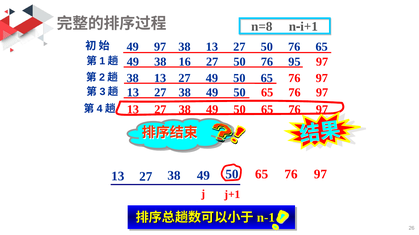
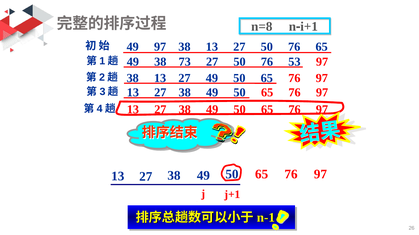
16: 16 -> 73 (185, 62)
95: 95 -> 53 (294, 62)
